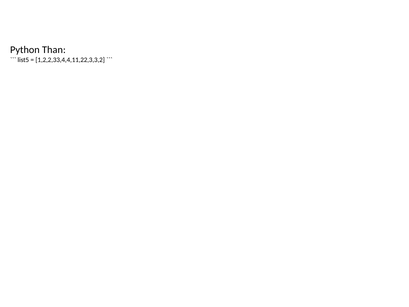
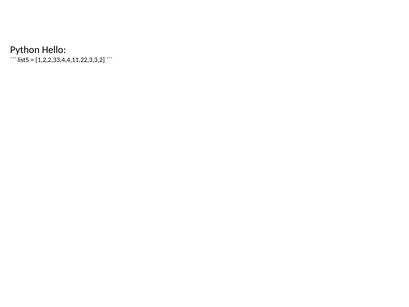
Than: Than -> Hello (54, 50)
